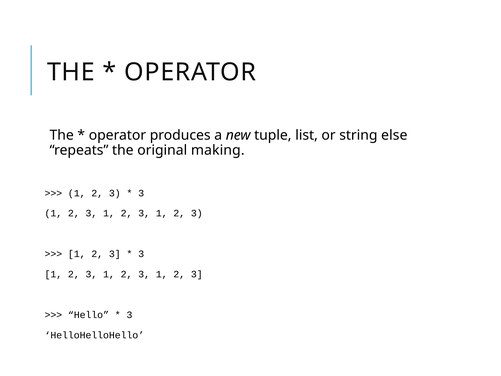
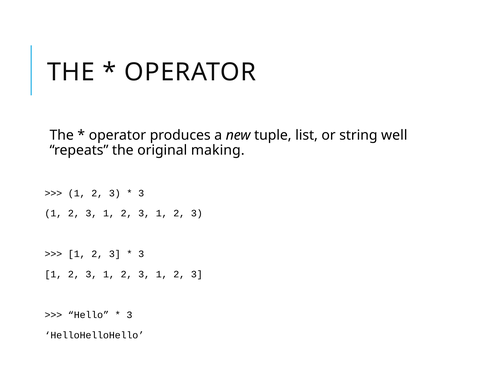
else: else -> well (394, 135)
